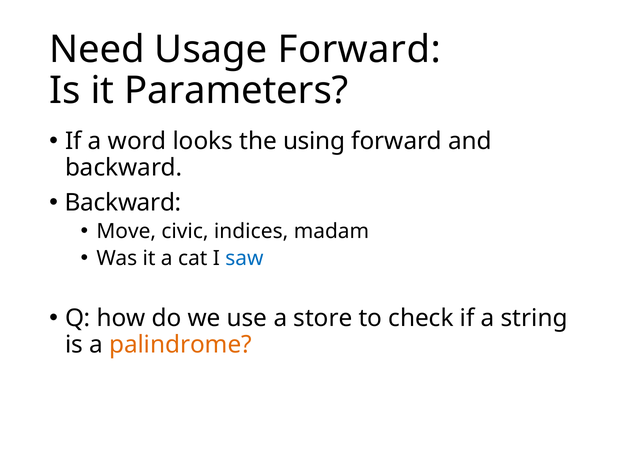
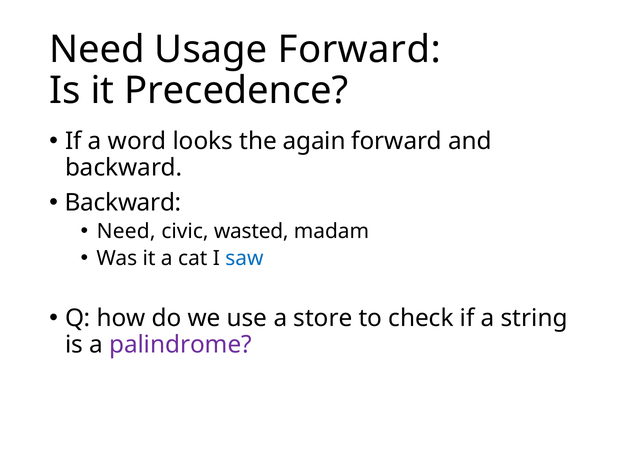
Parameters: Parameters -> Precedence (236, 91)
using: using -> again (314, 141)
Move: Move -> Need (126, 232)
indices: indices -> wasted (251, 232)
palindrome colour: orange -> purple (181, 345)
